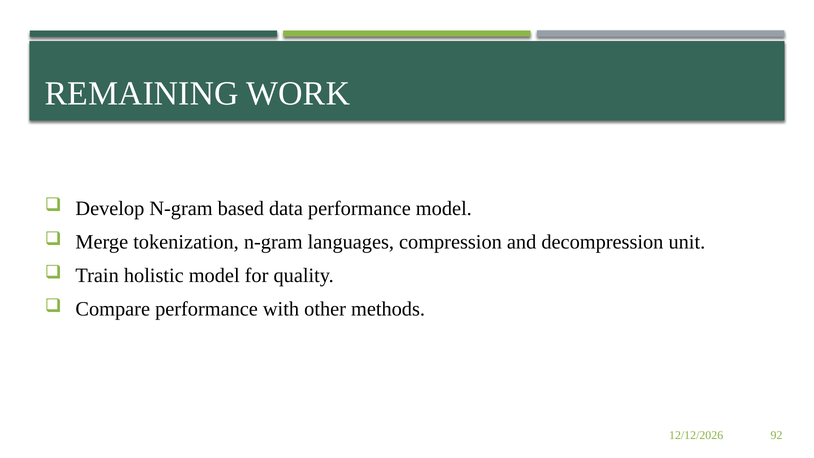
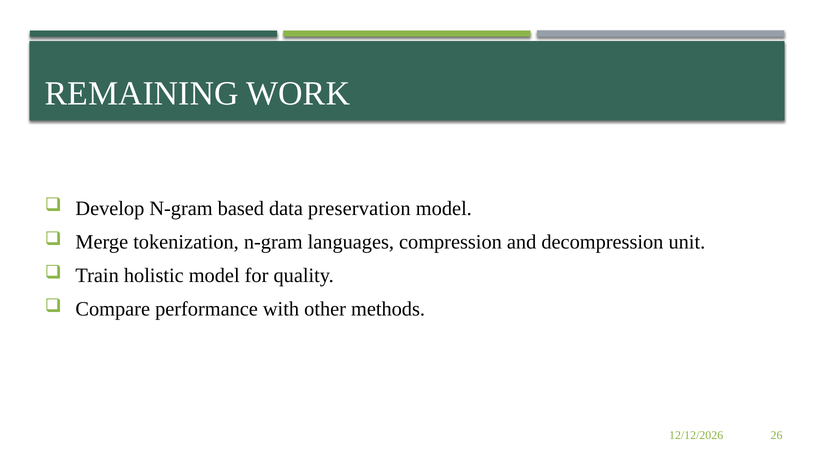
data performance: performance -> preservation (359, 208)
92: 92 -> 26 (777, 435)
